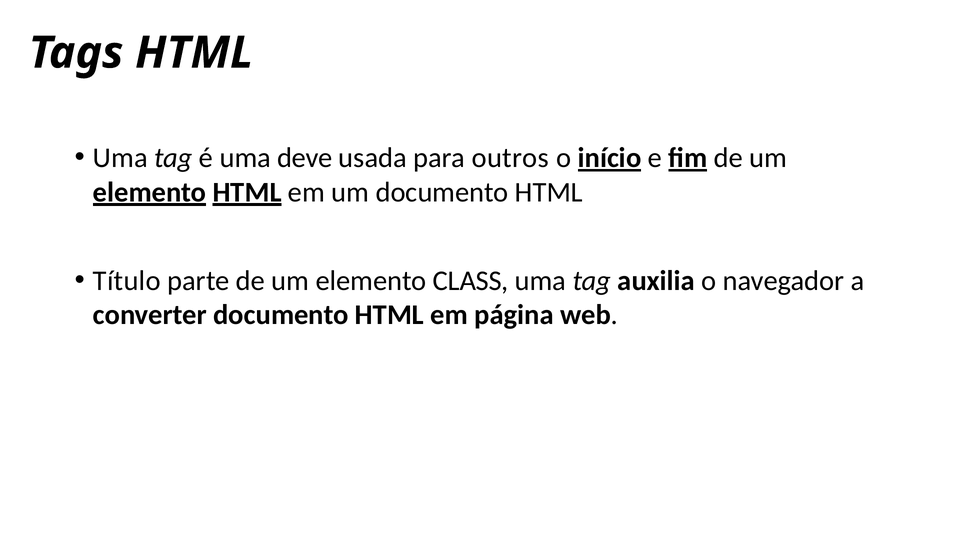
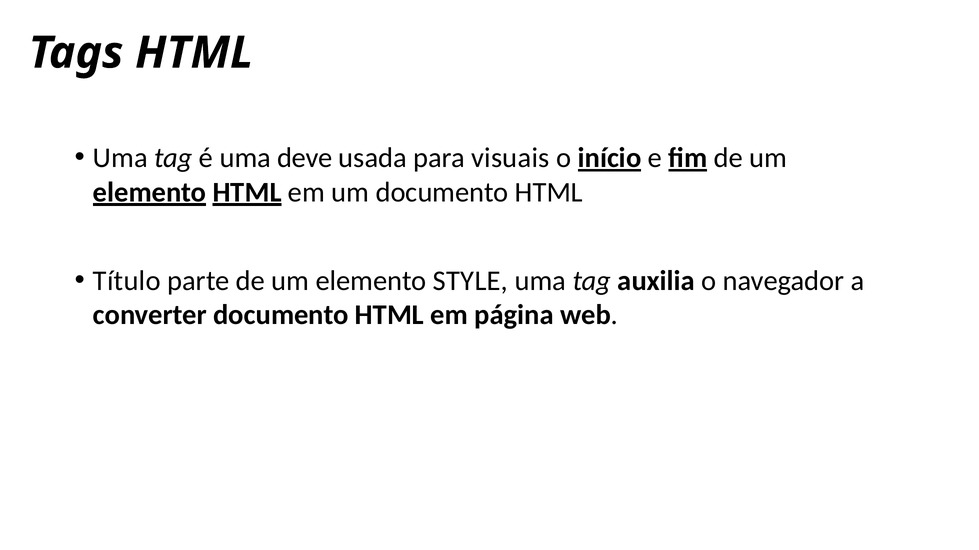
outros: outros -> visuais (510, 158)
CLASS: CLASS -> STYLE (470, 281)
